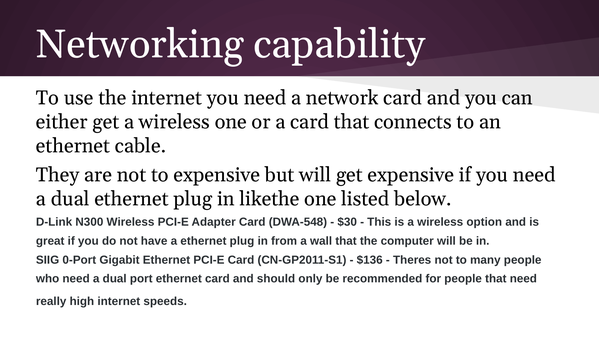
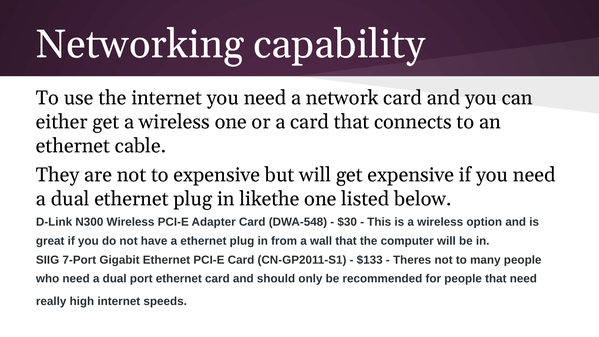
0-Port: 0-Port -> 7-Port (79, 260)
$136: $136 -> $133 (370, 260)
